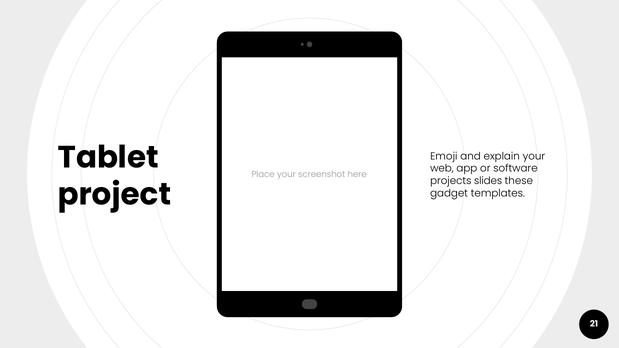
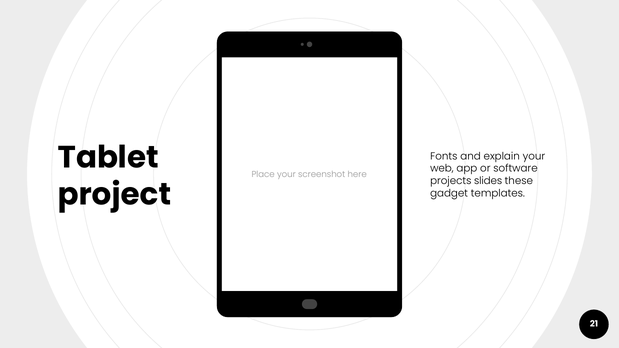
Emoji: Emoji -> Fonts (444, 156)
